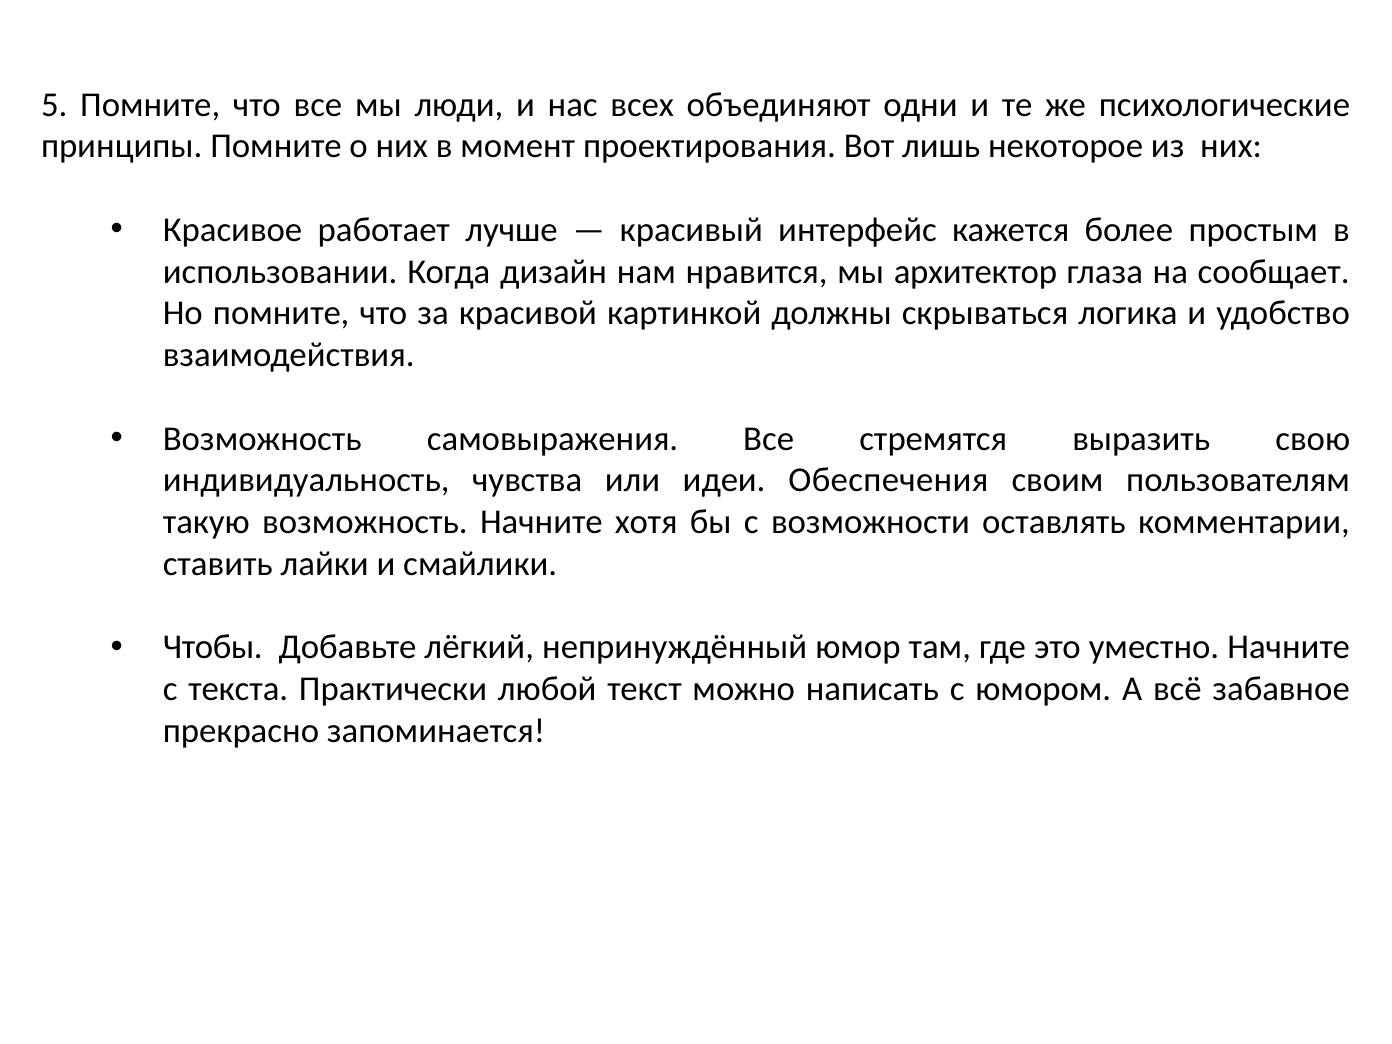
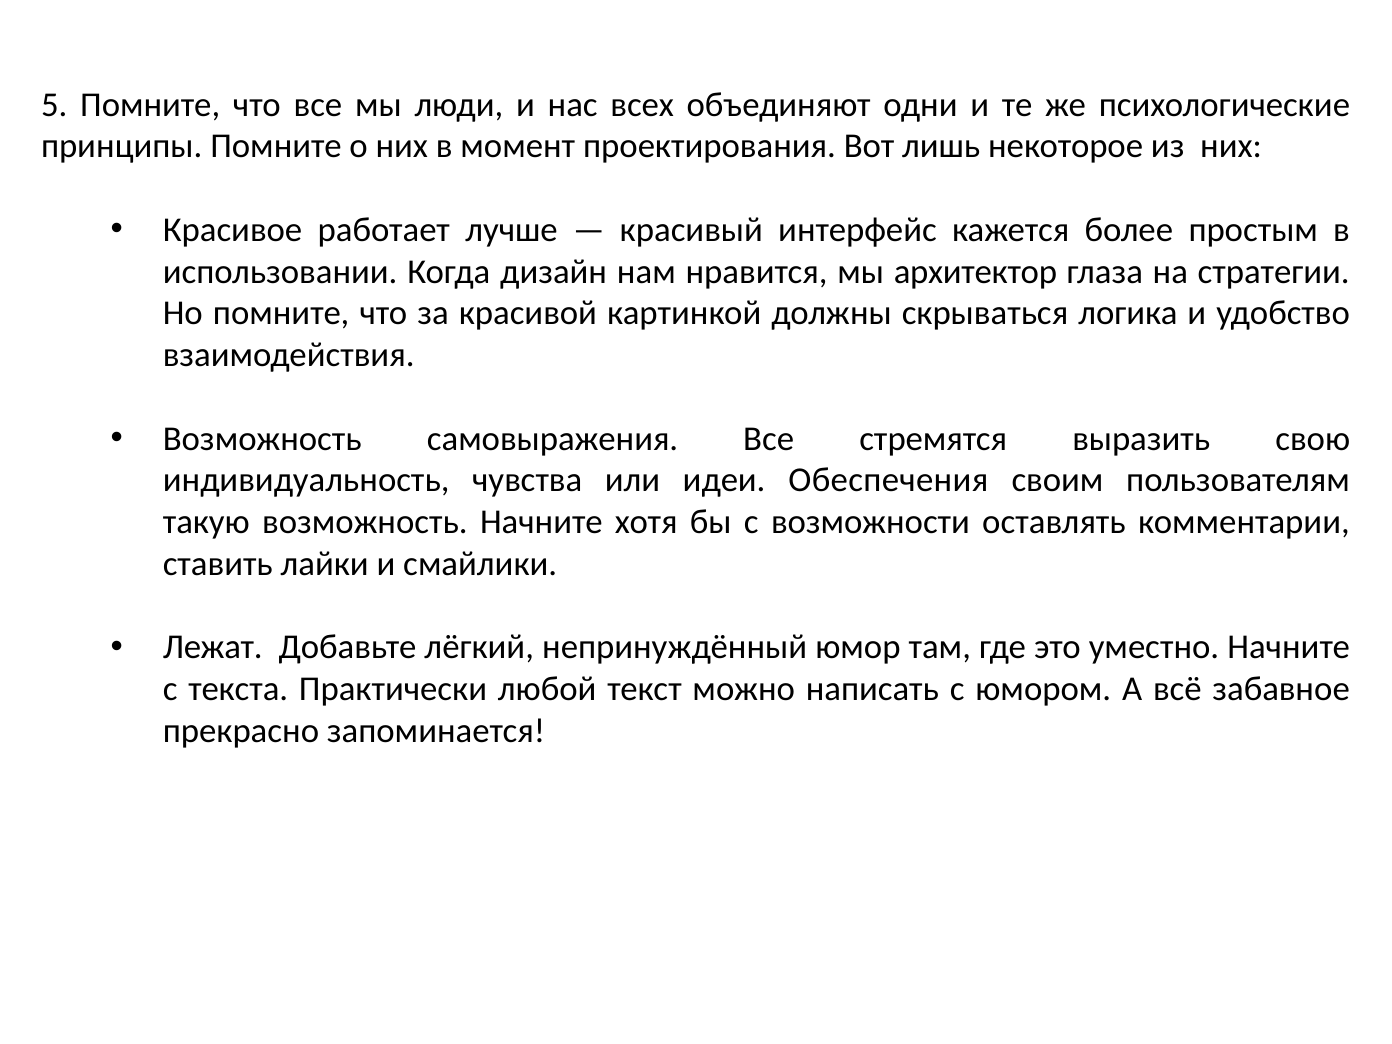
сообщает: сообщает -> стратегии (1274, 272)
Чтобы: Чтобы -> Лежат (213, 647)
